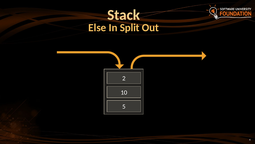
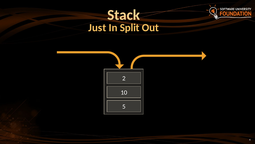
Else: Else -> Just (97, 28)
